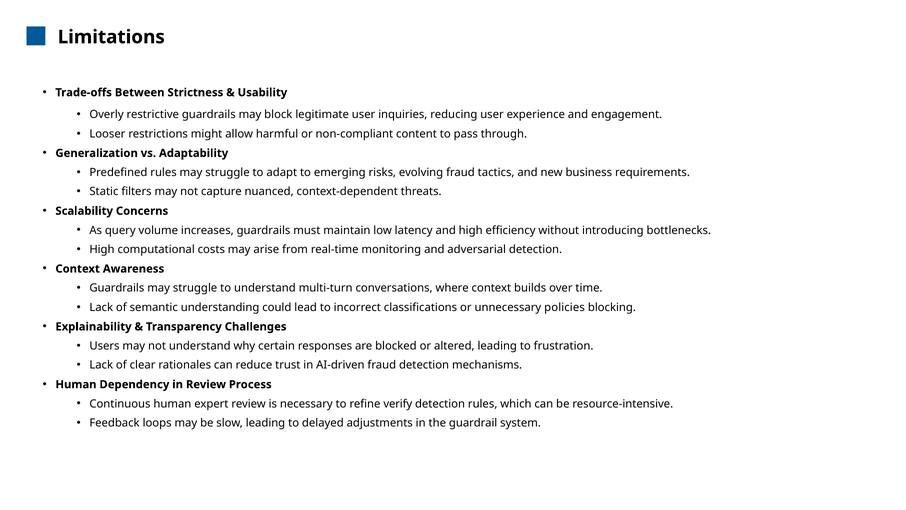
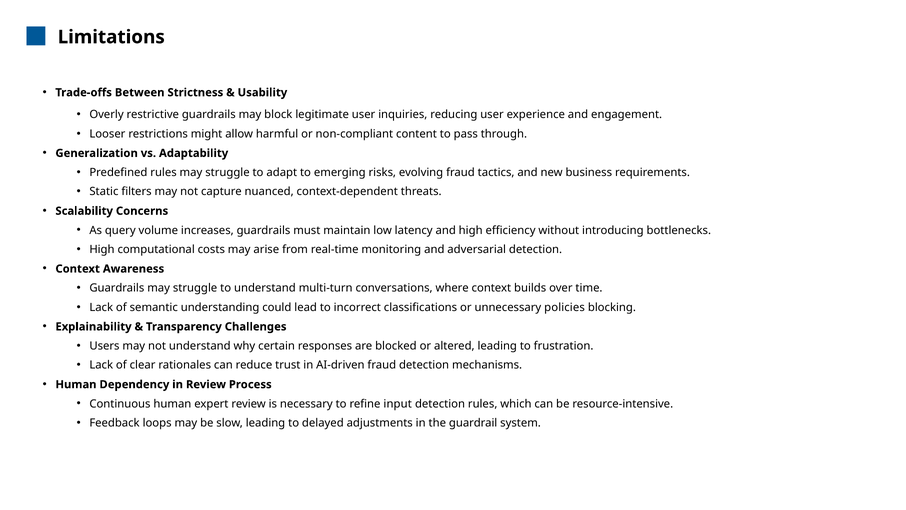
verify: verify -> input (398, 403)
